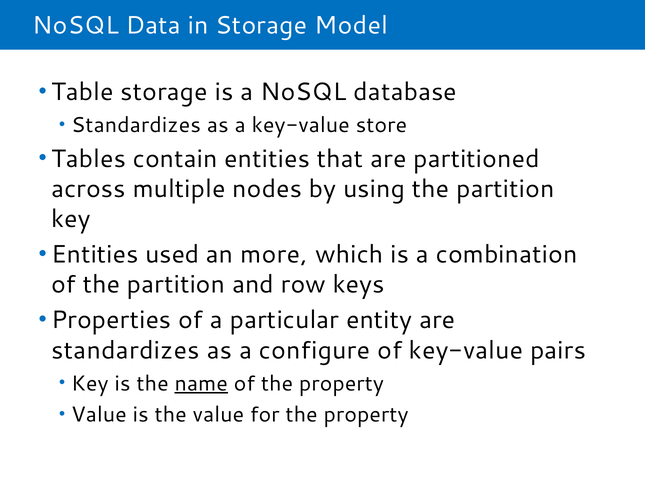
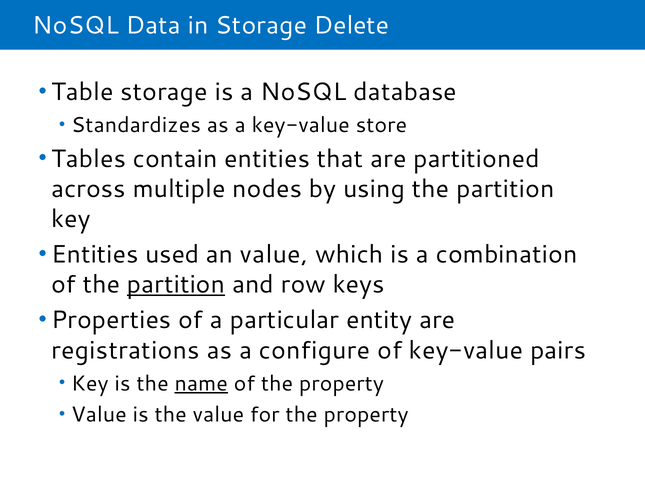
Model: Model -> Delete (352, 25)
an more: more -> value (274, 254)
partition underline: none -> present (176, 285)
standardizes: standardizes -> registrations (125, 350)
